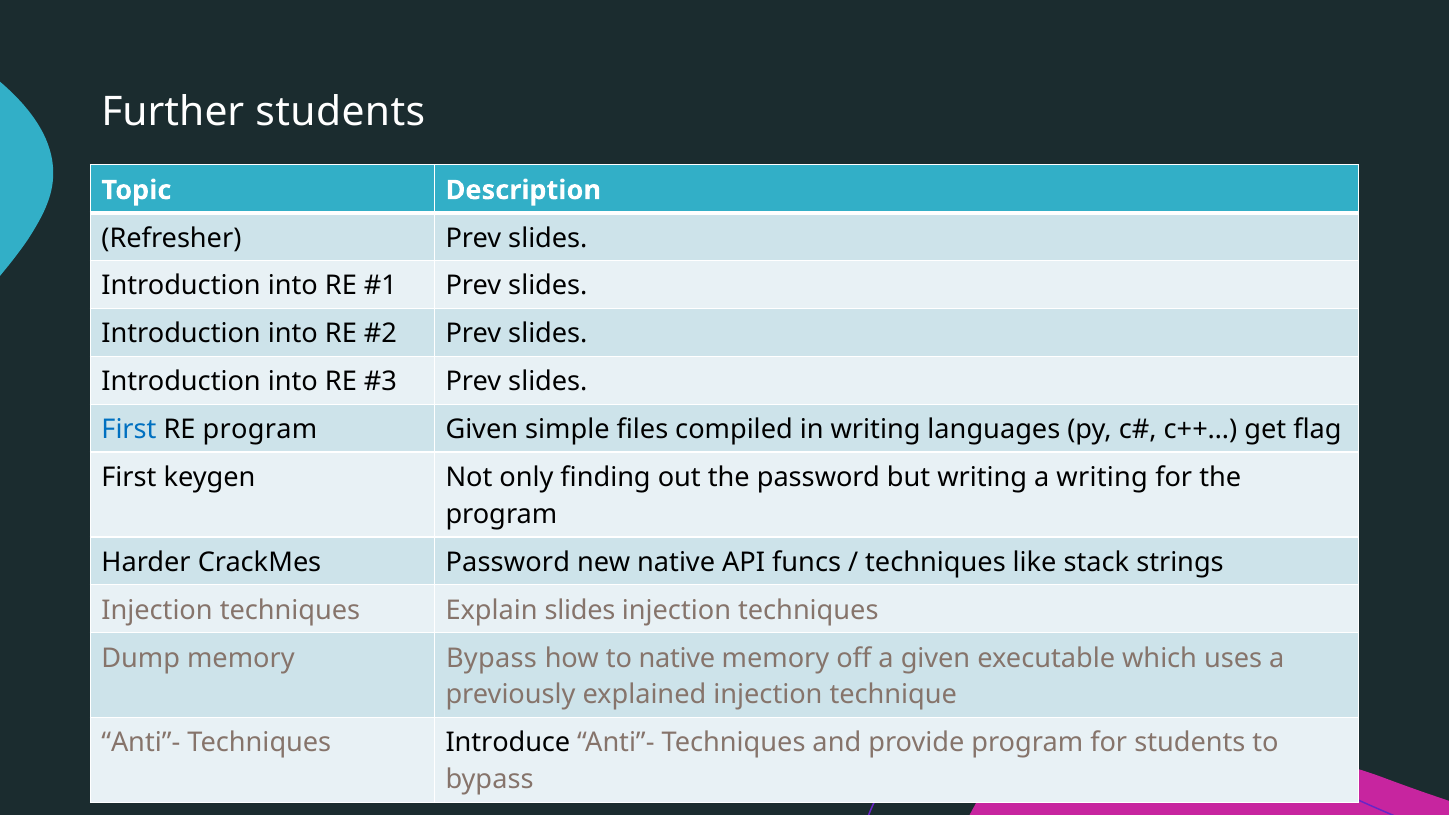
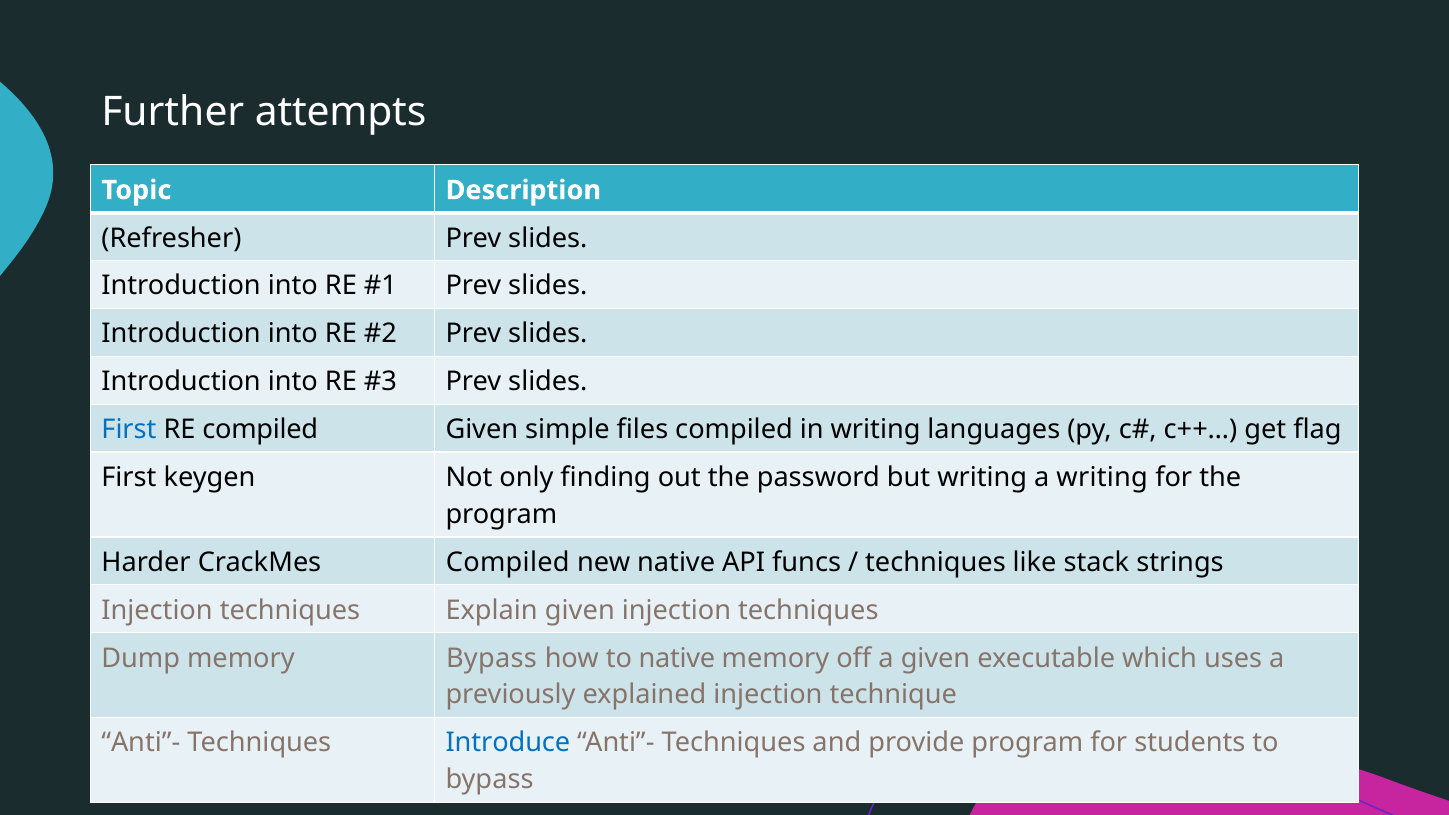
Further students: students -> attempts (341, 112)
RE program: program -> compiled (260, 430)
CrackMes Password: Password -> Compiled (508, 562)
Explain slides: slides -> given (580, 610)
Introduce colour: black -> blue (508, 743)
